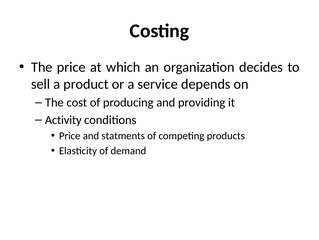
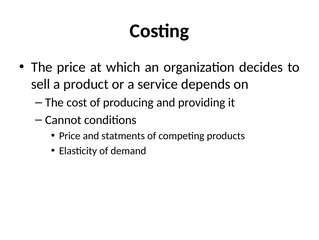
Activity: Activity -> Cannot (63, 120)
